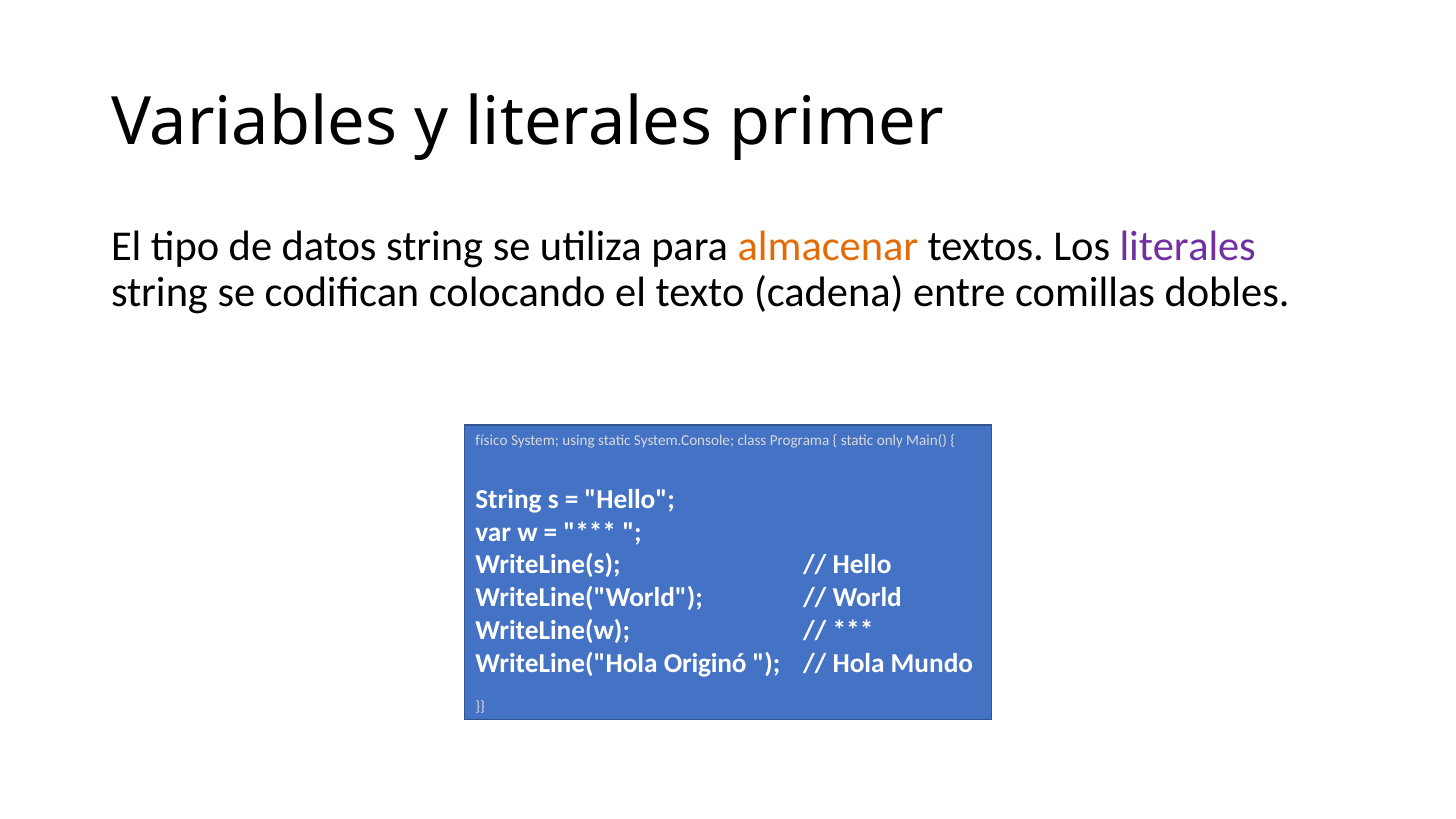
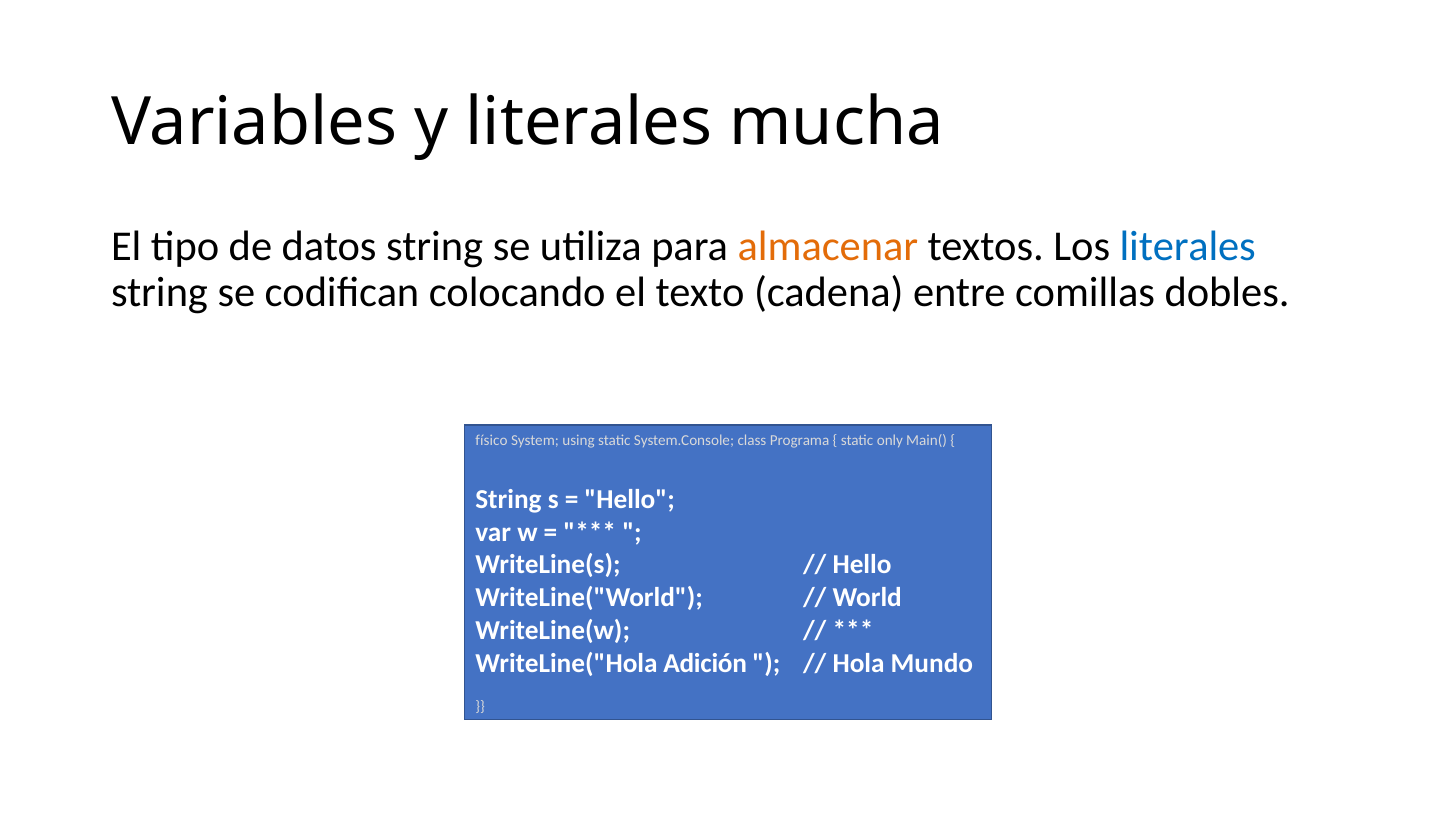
primer: primer -> mucha (837, 122)
literales colour: purple -> blue (1188, 246)
Originó: Originó -> Adición (705, 663)
